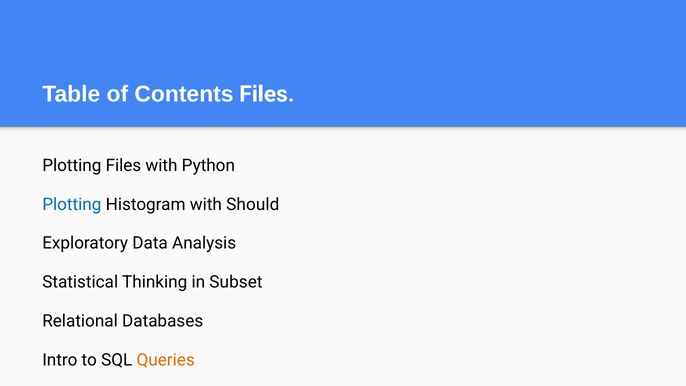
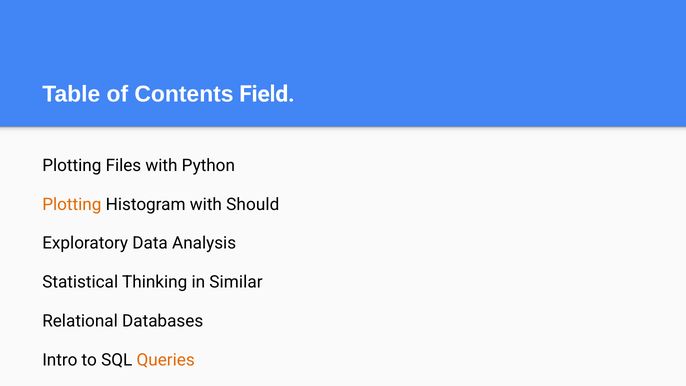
Contents Files: Files -> Field (267, 94)
Plotting colour: blue -> orange (72, 204)
Subset: Subset -> Similar (236, 282)
